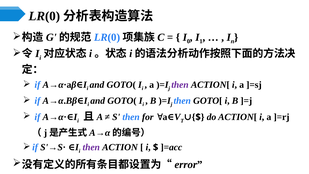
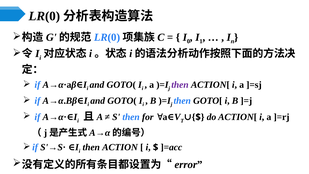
then colour: purple -> black (91, 147)
